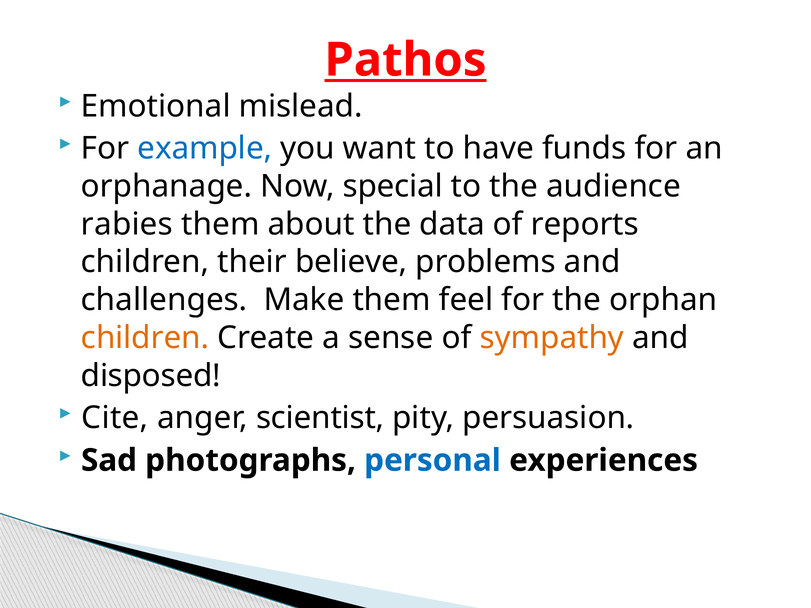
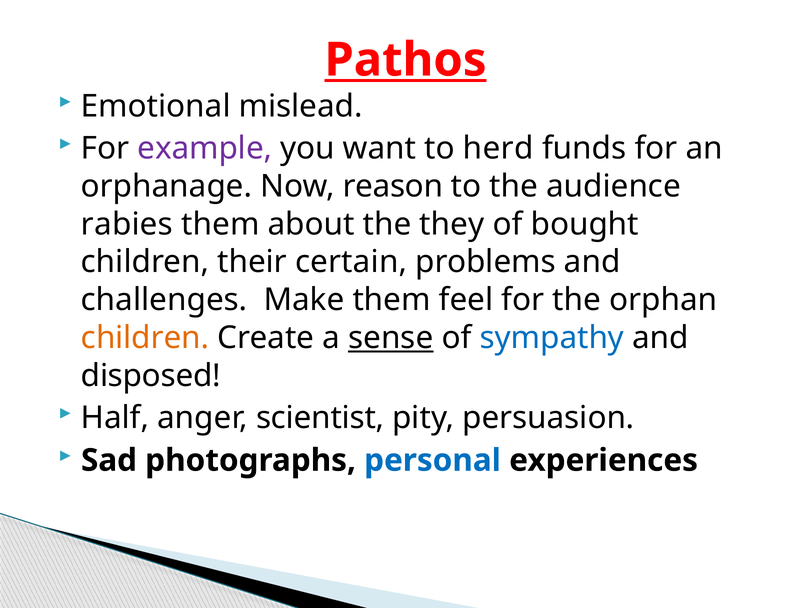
example colour: blue -> purple (205, 149)
have: have -> herd (498, 149)
special: special -> reason (393, 186)
data: data -> they (452, 224)
reports: reports -> bought (585, 224)
believe: believe -> certain (351, 262)
sense underline: none -> present (391, 338)
sympathy colour: orange -> blue (552, 338)
Cite: Cite -> Half (115, 418)
